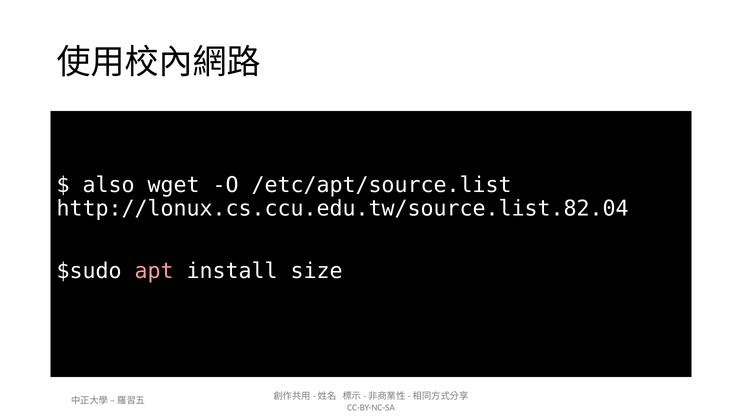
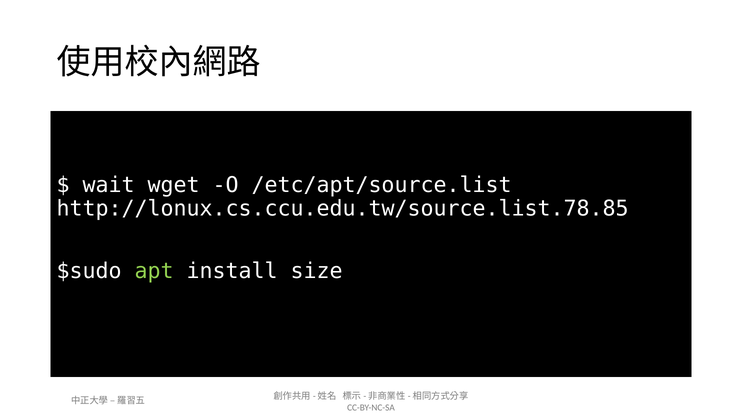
also: also -> wait (109, 185)
http://lonux.cs.ccu.edu.tw/source.list.82.04: http://lonux.cs.ccu.edu.tw/source.list.82.04 -> http://lonux.cs.ccu.edu.tw/source.list.78.85 (343, 208)
apt colour: pink -> light green (154, 271)
